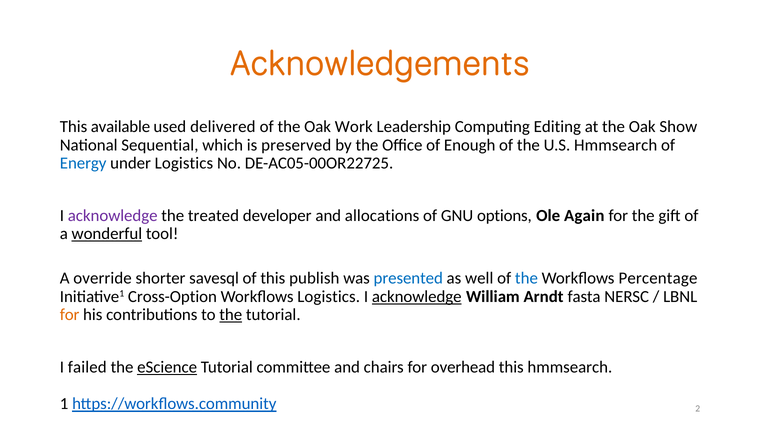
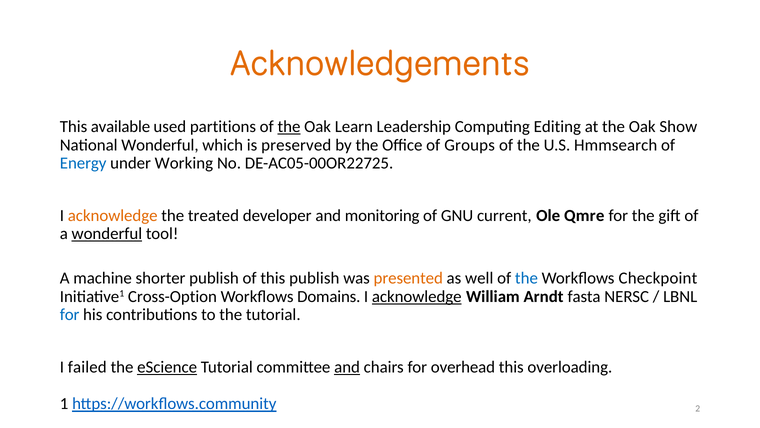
delivered: delivered -> partitions (223, 127)
the underline: none -> present (289, 127)
Work: Work -> Learn (354, 127)
National Sequential: Sequential -> Wonderful (160, 145)
Enough: Enough -> Groups (470, 145)
under Logistics: Logistics -> Working (184, 163)
acknowledge colour: purple -> orange (113, 215)
allocations: allocations -> monitoring (382, 215)
options: options -> current (504, 215)
Again: Again -> Qmre (584, 215)
override: override -> machine (103, 278)
shorter savesql: savesql -> publish (214, 278)
presented colour: blue -> orange (408, 278)
Percentage: Percentage -> Checkpoint (658, 278)
Workflows Logistics: Logistics -> Domains (329, 296)
for colour: orange -> blue (70, 314)
the underline: present -> none (231, 314)
and underline: none -> present (347, 367)
this hmmsearch: hmmsearch -> overloading (570, 367)
